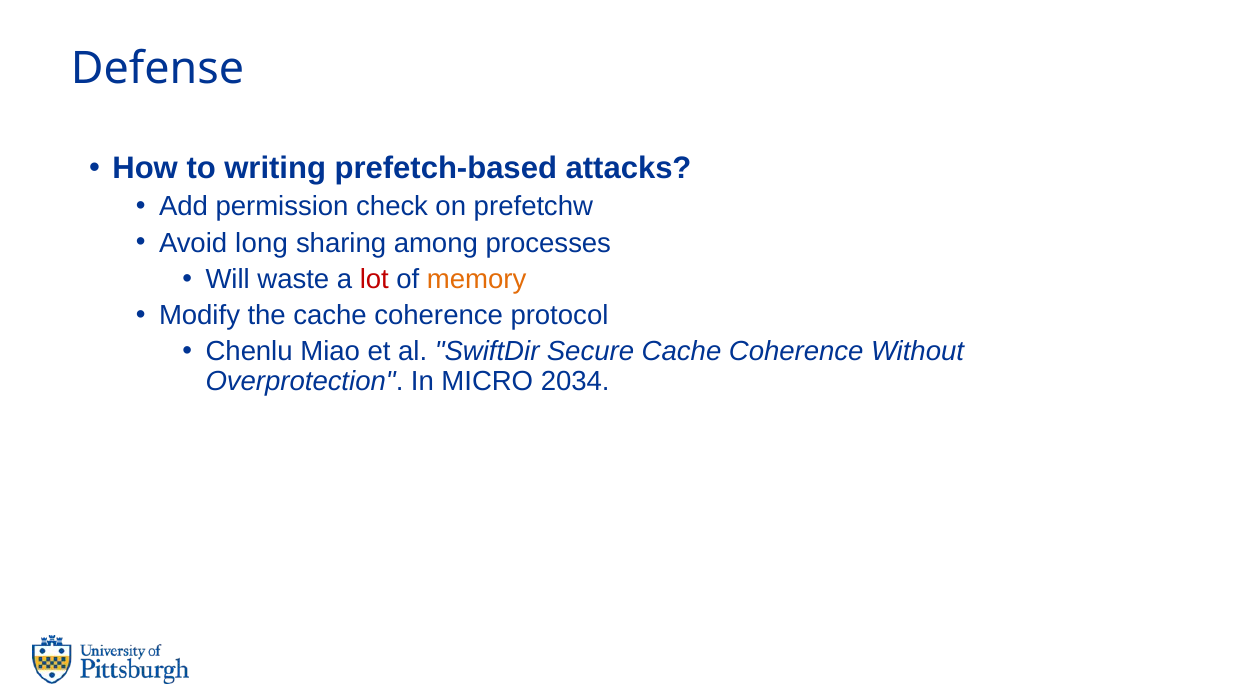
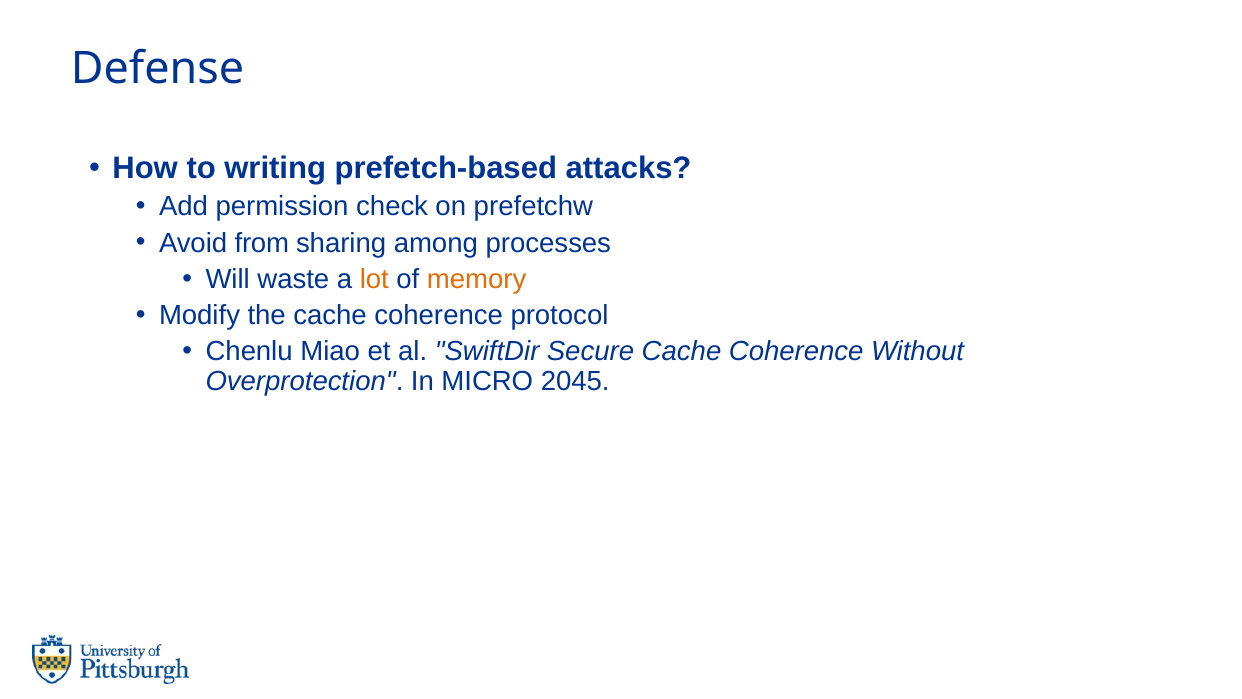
long: long -> from (262, 243)
lot colour: red -> orange (374, 279)
2034: 2034 -> 2045 (575, 381)
